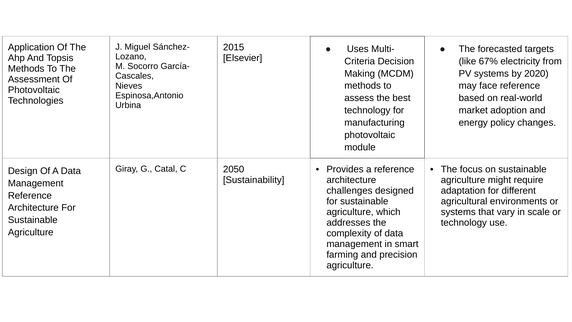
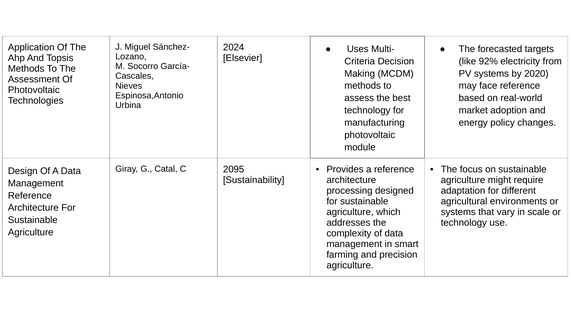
2015: 2015 -> 2024 (234, 47)
67%: 67% -> 92% (488, 61)
2050: 2050 -> 2095 (234, 169)
challenges: challenges -> processing (350, 191)
